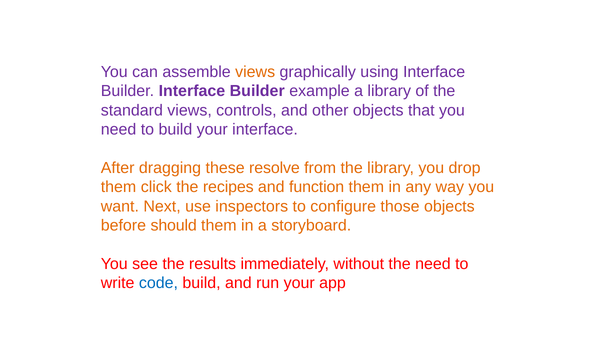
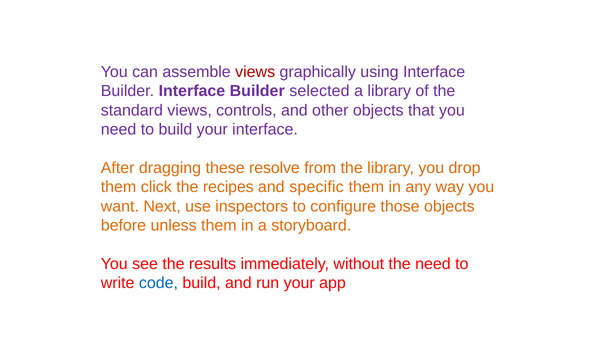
views colour: orange -> red (255, 72)
example: example -> selected (319, 91)
function: function -> specific (317, 187)
should: should -> unless (174, 225)
